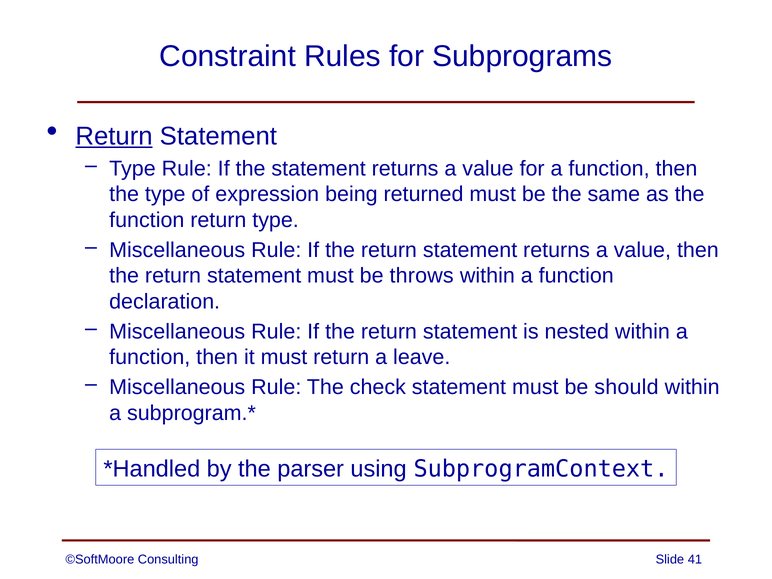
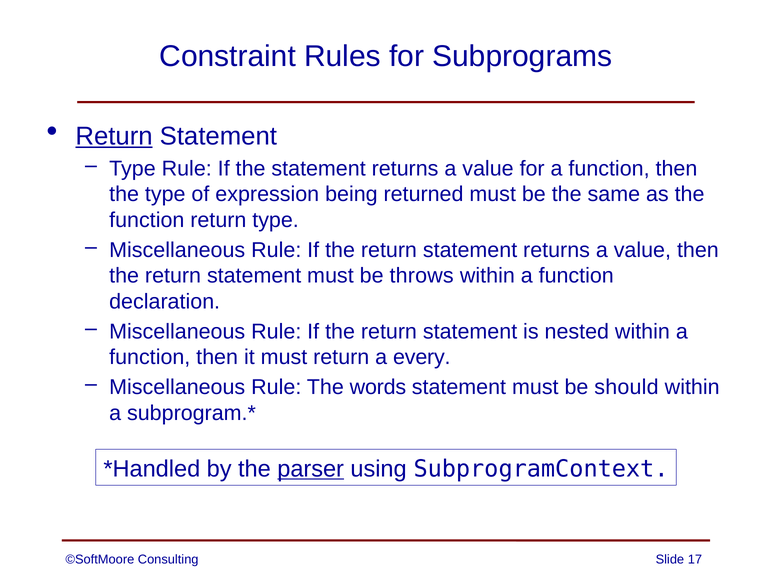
leave: leave -> every (422, 357)
check: check -> words (378, 387)
parser underline: none -> present (311, 469)
41: 41 -> 17 (695, 559)
